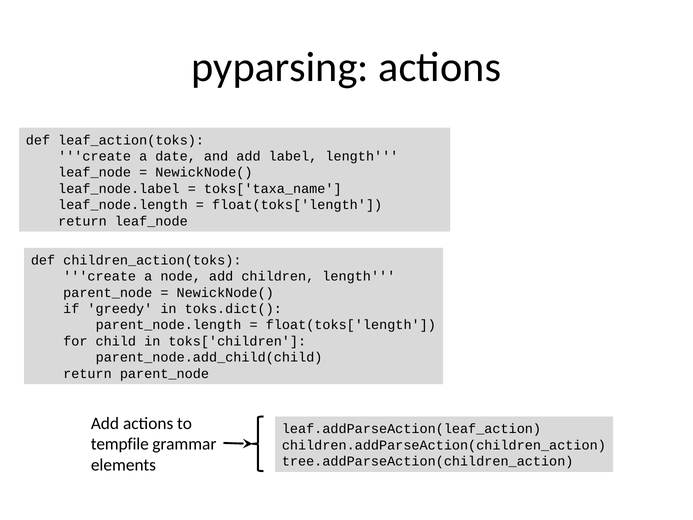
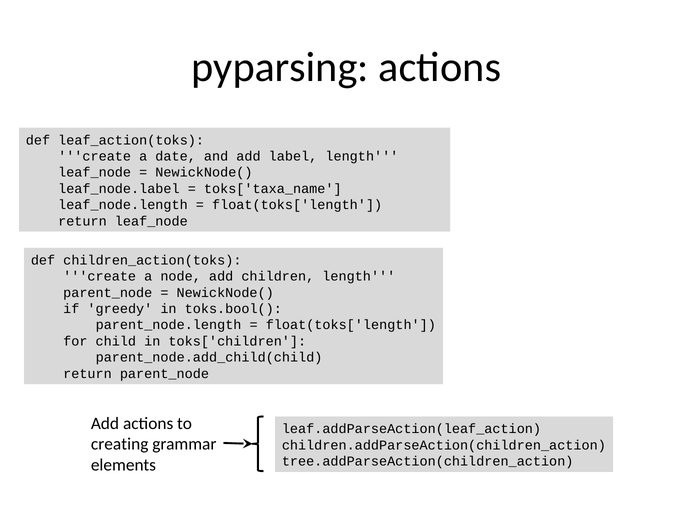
toks.dict(: toks.dict( -> toks.bool( (233, 309)
tempfile: tempfile -> creating (120, 444)
